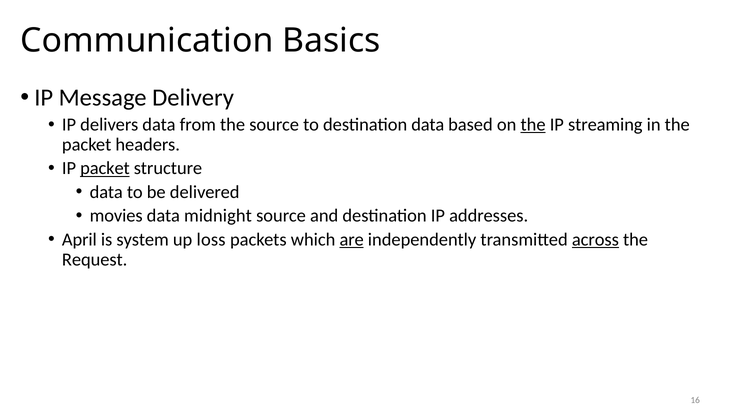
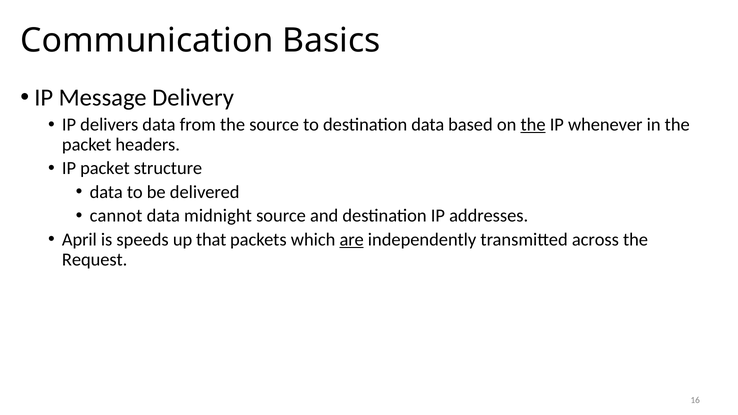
streaming: streaming -> whenever (605, 125)
packet underline: present -> none (105, 168)
movies: movies -> cannot (116, 216)
system: system -> speeds (143, 240)
loss: loss -> that (211, 240)
across underline: present -> none (595, 240)
